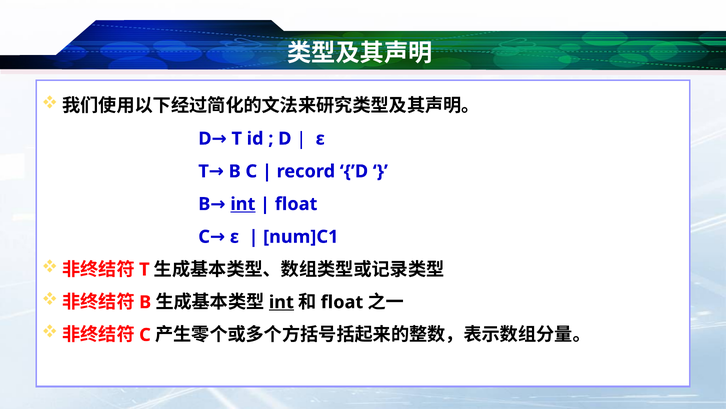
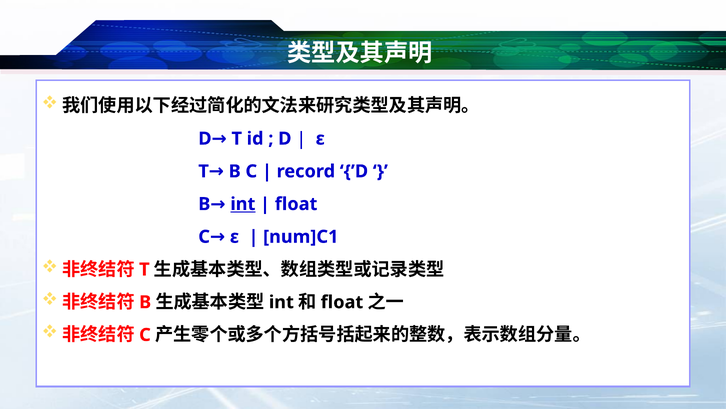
int underline: present -> none (281, 302)
